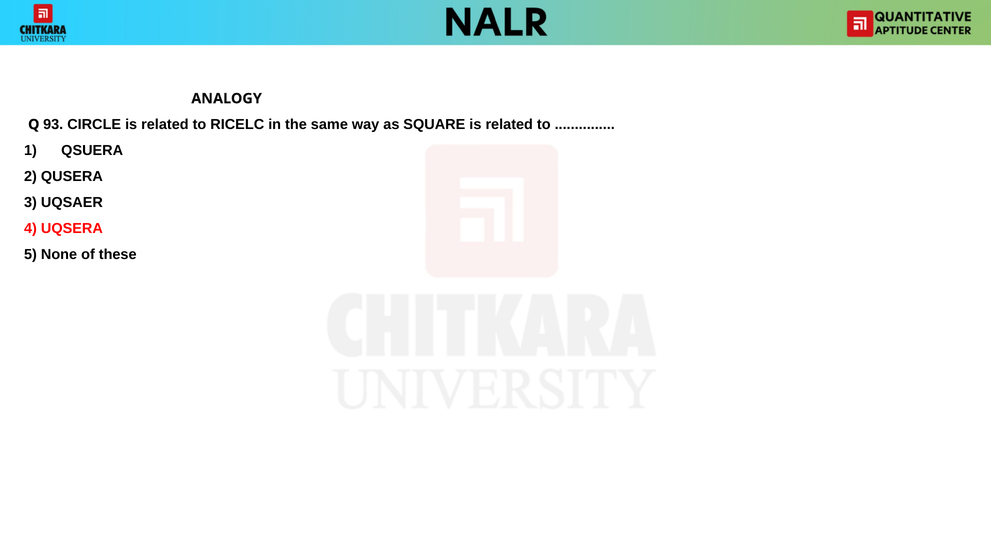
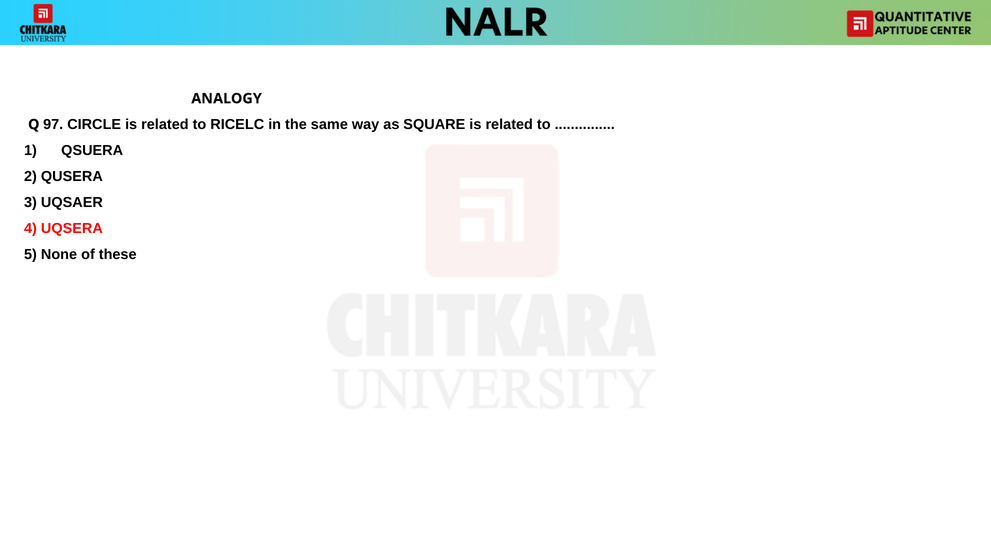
93: 93 -> 97 (53, 125)
